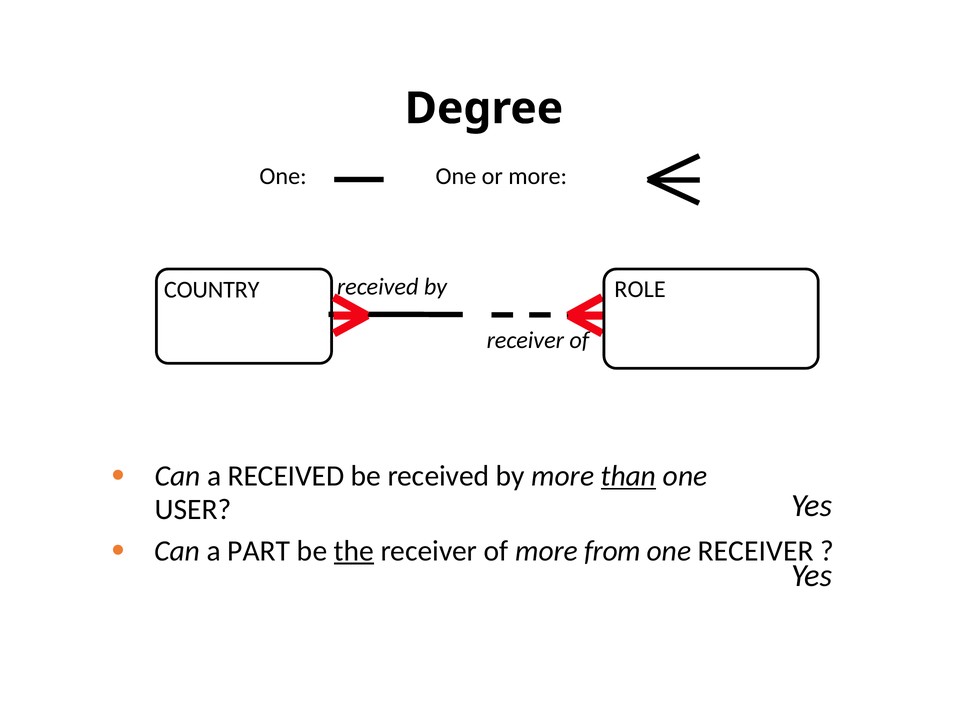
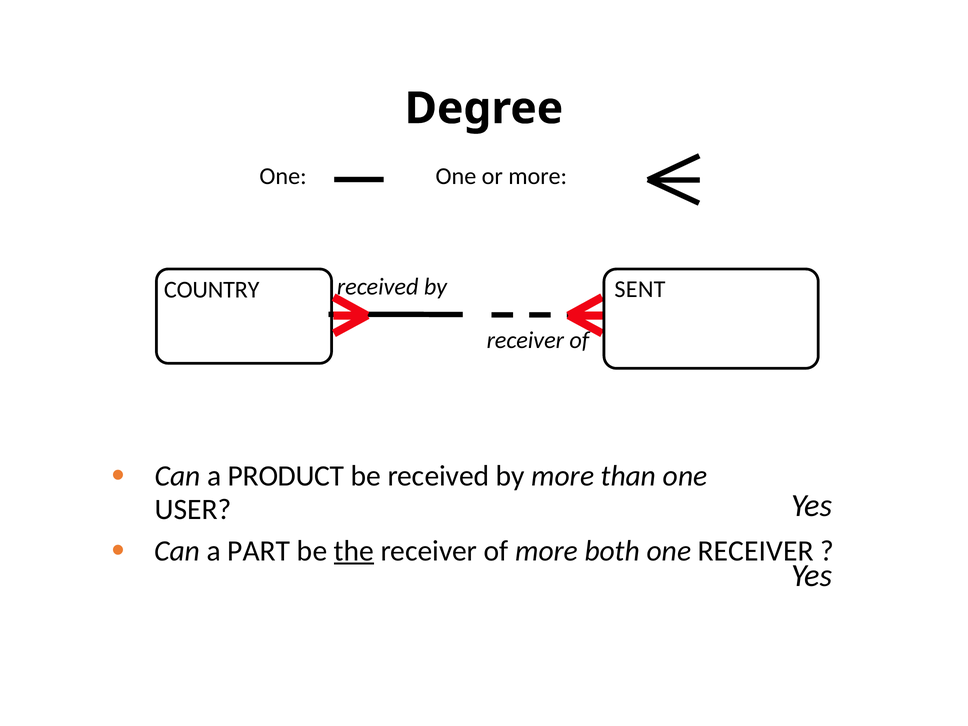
ROLE: ROLE -> SENT (640, 289)
a RECEIVED: RECEIVED -> PRODUCT (286, 476)
than underline: present -> none (628, 476)
from: from -> both (612, 551)
